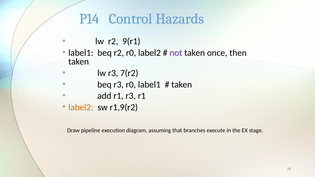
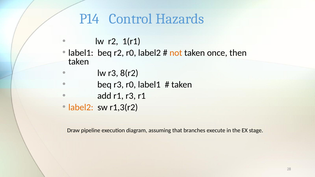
9(r1: 9(r1 -> 1(r1 (131, 41)
not colour: purple -> orange (176, 53)
7(r2: 7(r2 -> 8(r2 (129, 73)
r1,9(r2: r1,9(r2 -> r1,3(r2 (124, 107)
